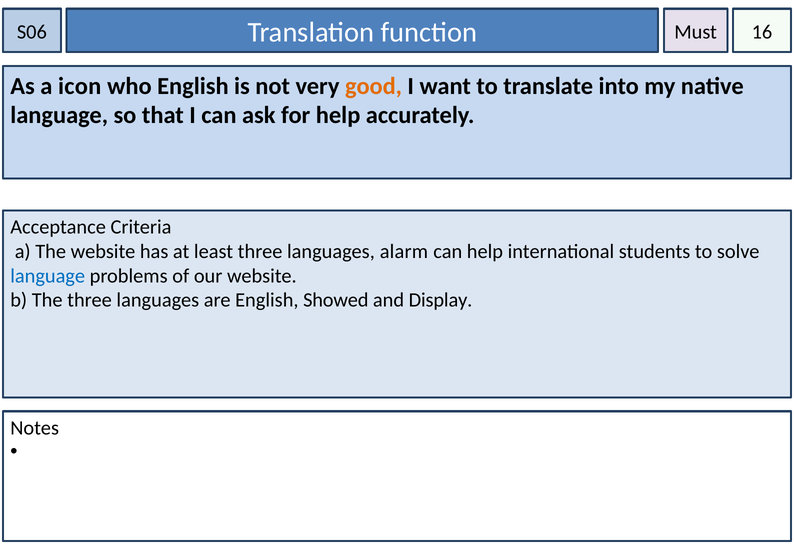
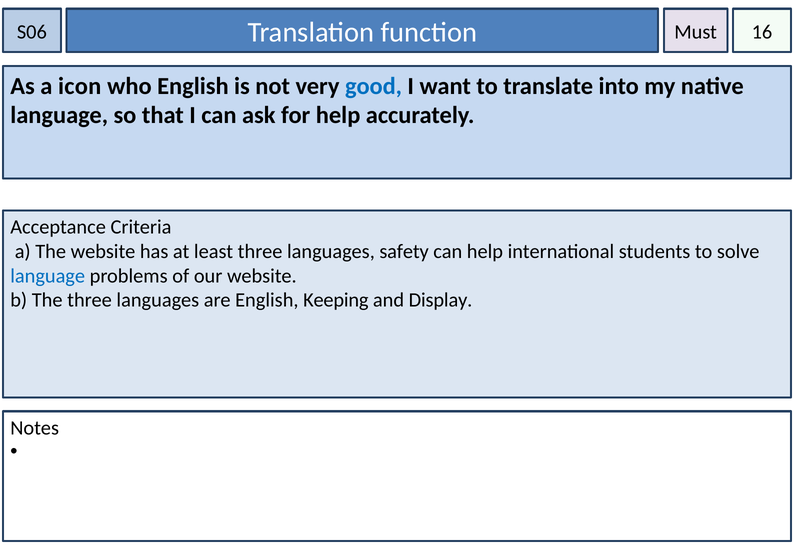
good colour: orange -> blue (374, 86)
alarm: alarm -> safety (404, 251)
Showed: Showed -> Keeping (336, 300)
